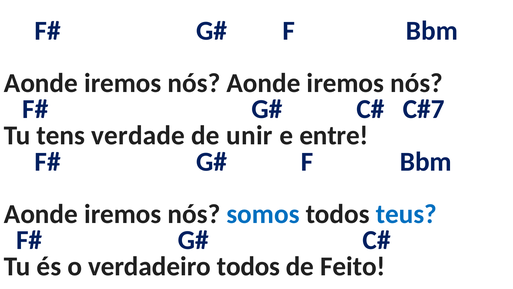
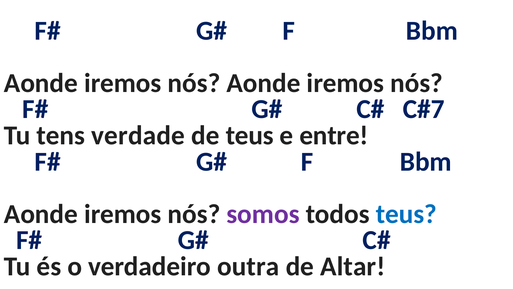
de unir: unir -> teus (250, 135)
somos colour: blue -> purple (263, 214)
verdadeiro todos: todos -> outra (248, 266)
Feito: Feito -> Altar (353, 266)
